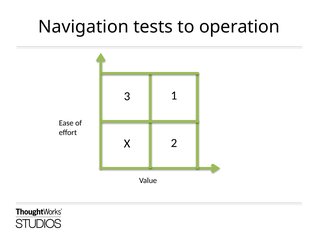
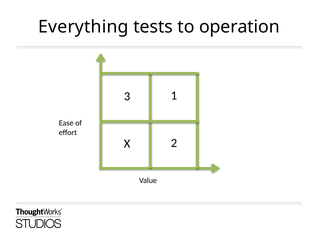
Navigation: Navigation -> Everything (83, 27)
